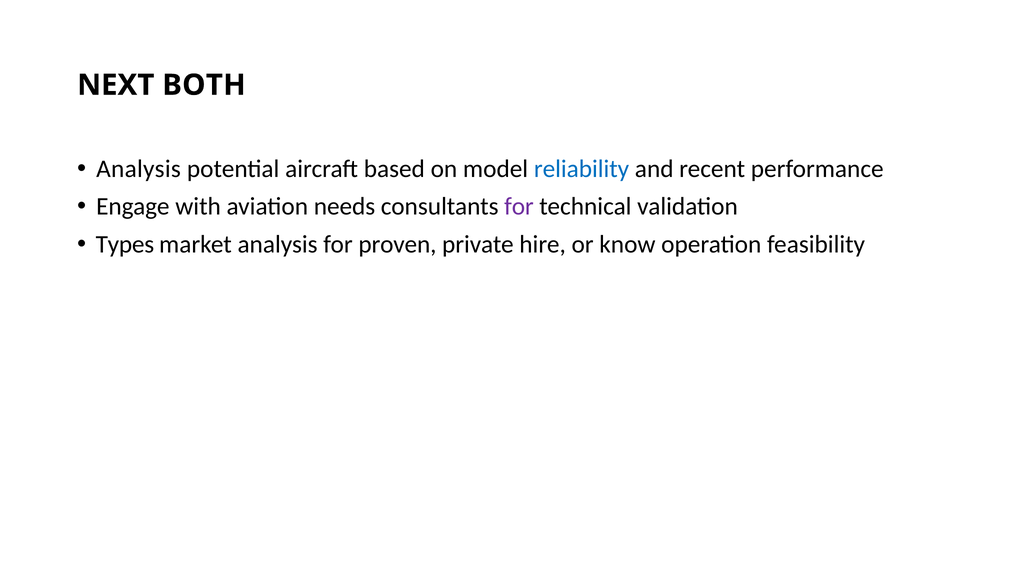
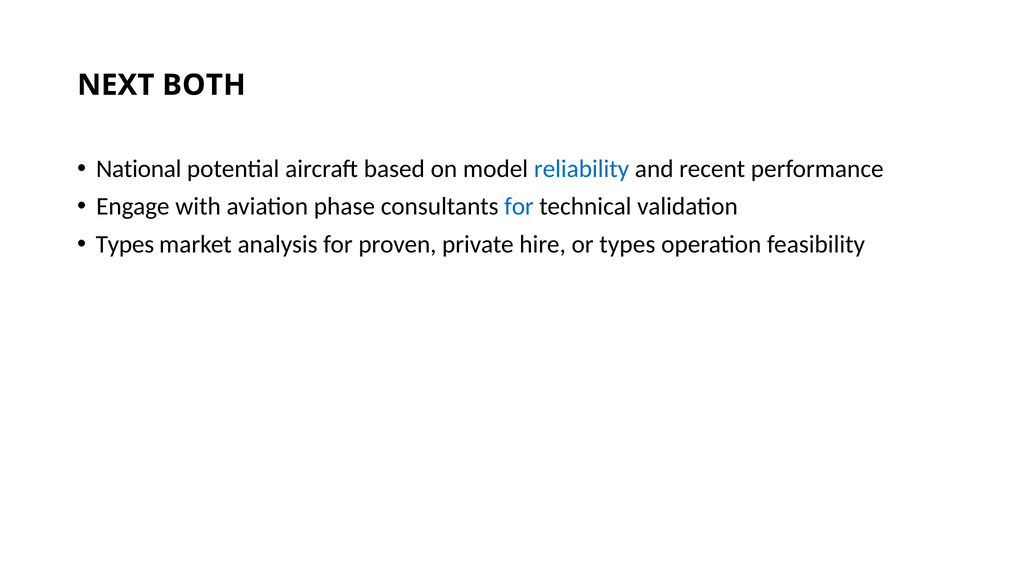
Analysis: Analysis -> National (139, 169)
needs: needs -> phase (344, 207)
for colour: purple -> blue (519, 207)
or know: know -> types (627, 245)
